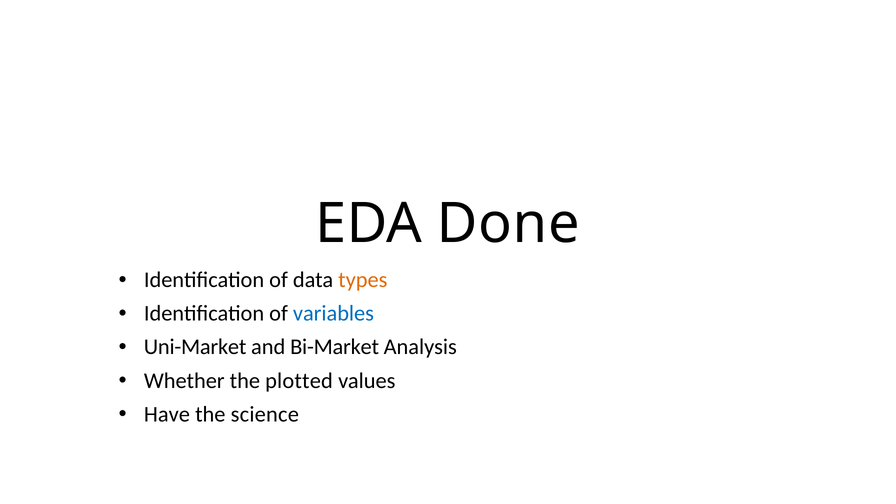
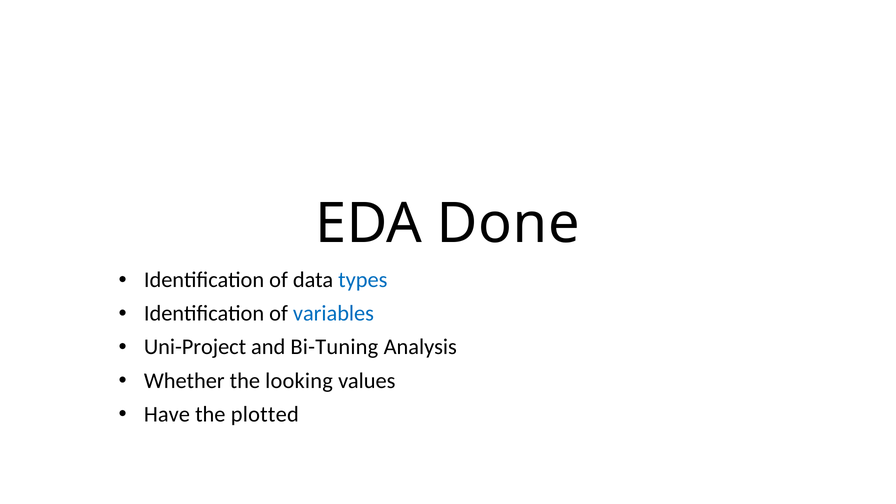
types colour: orange -> blue (363, 280)
Uni-Market: Uni-Market -> Uni-Project (195, 347)
Bi-Market: Bi-Market -> Bi-Tuning (334, 347)
plotted: plotted -> looking (299, 381)
science: science -> plotted (265, 414)
